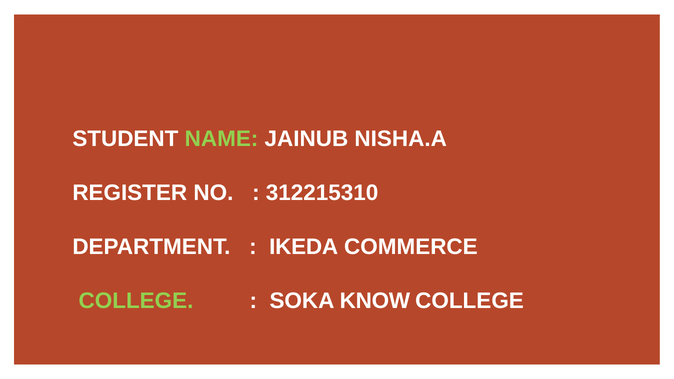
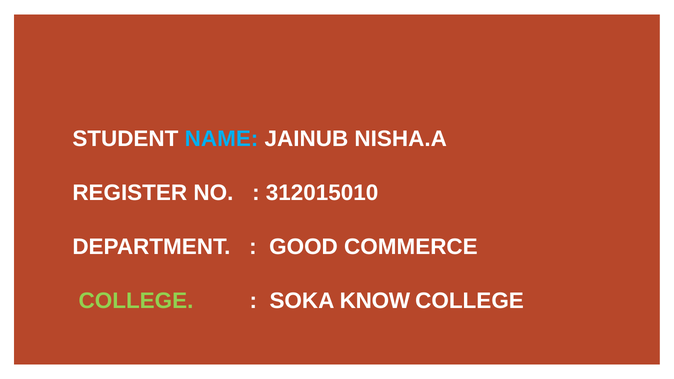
NAME colour: light green -> light blue (222, 139)
312215310: 312215310 -> 312015010 (322, 193)
IKEDA: IKEDA -> GOOD (304, 247)
